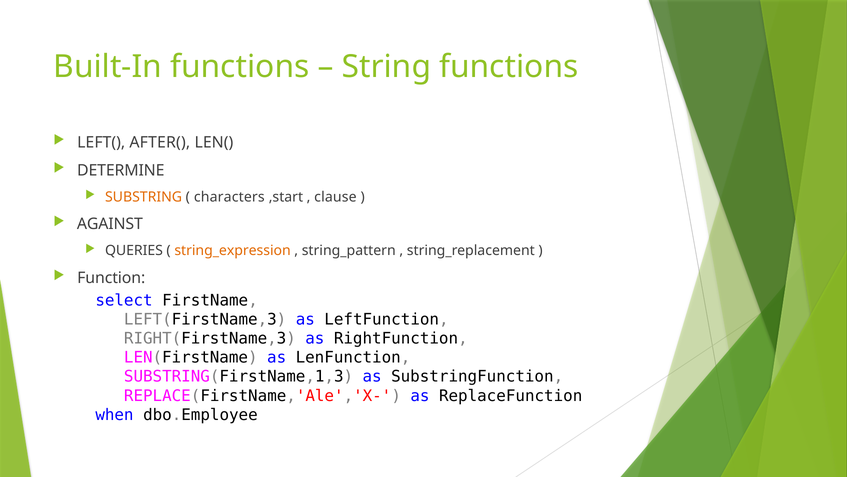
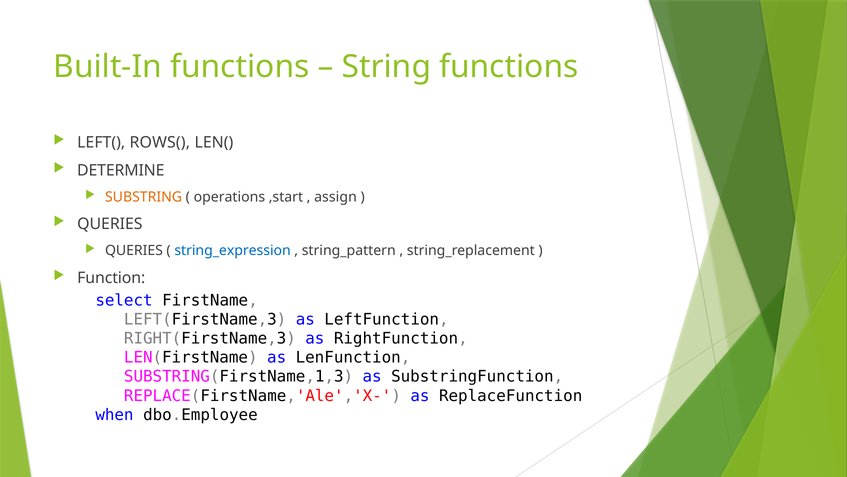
AFTER(: AFTER( -> ROWS( (160, 142)
characters: characters -> operations (229, 197)
clause: clause -> assign (336, 197)
AGAINST: AGAINST -> QUERIES (110, 224)
string_expression colour: orange -> blue (233, 250)
